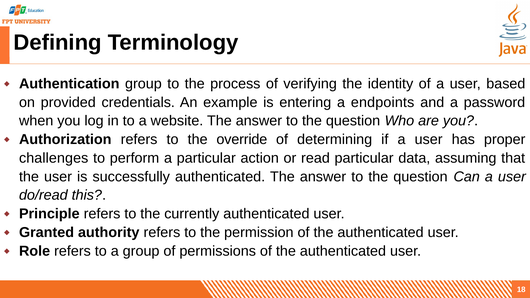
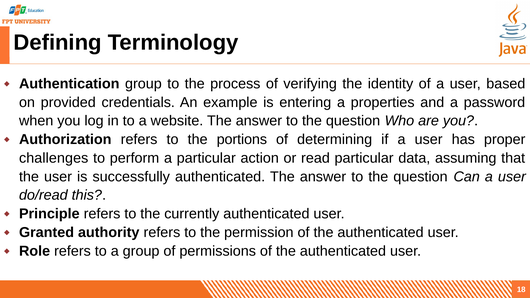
endpoints: endpoints -> properties (383, 102)
override: override -> portions (242, 140)
